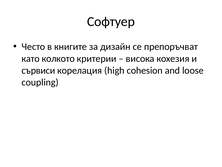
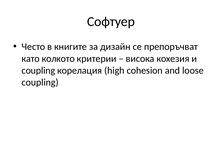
сървиси: сървиси -> coupling (38, 70)
